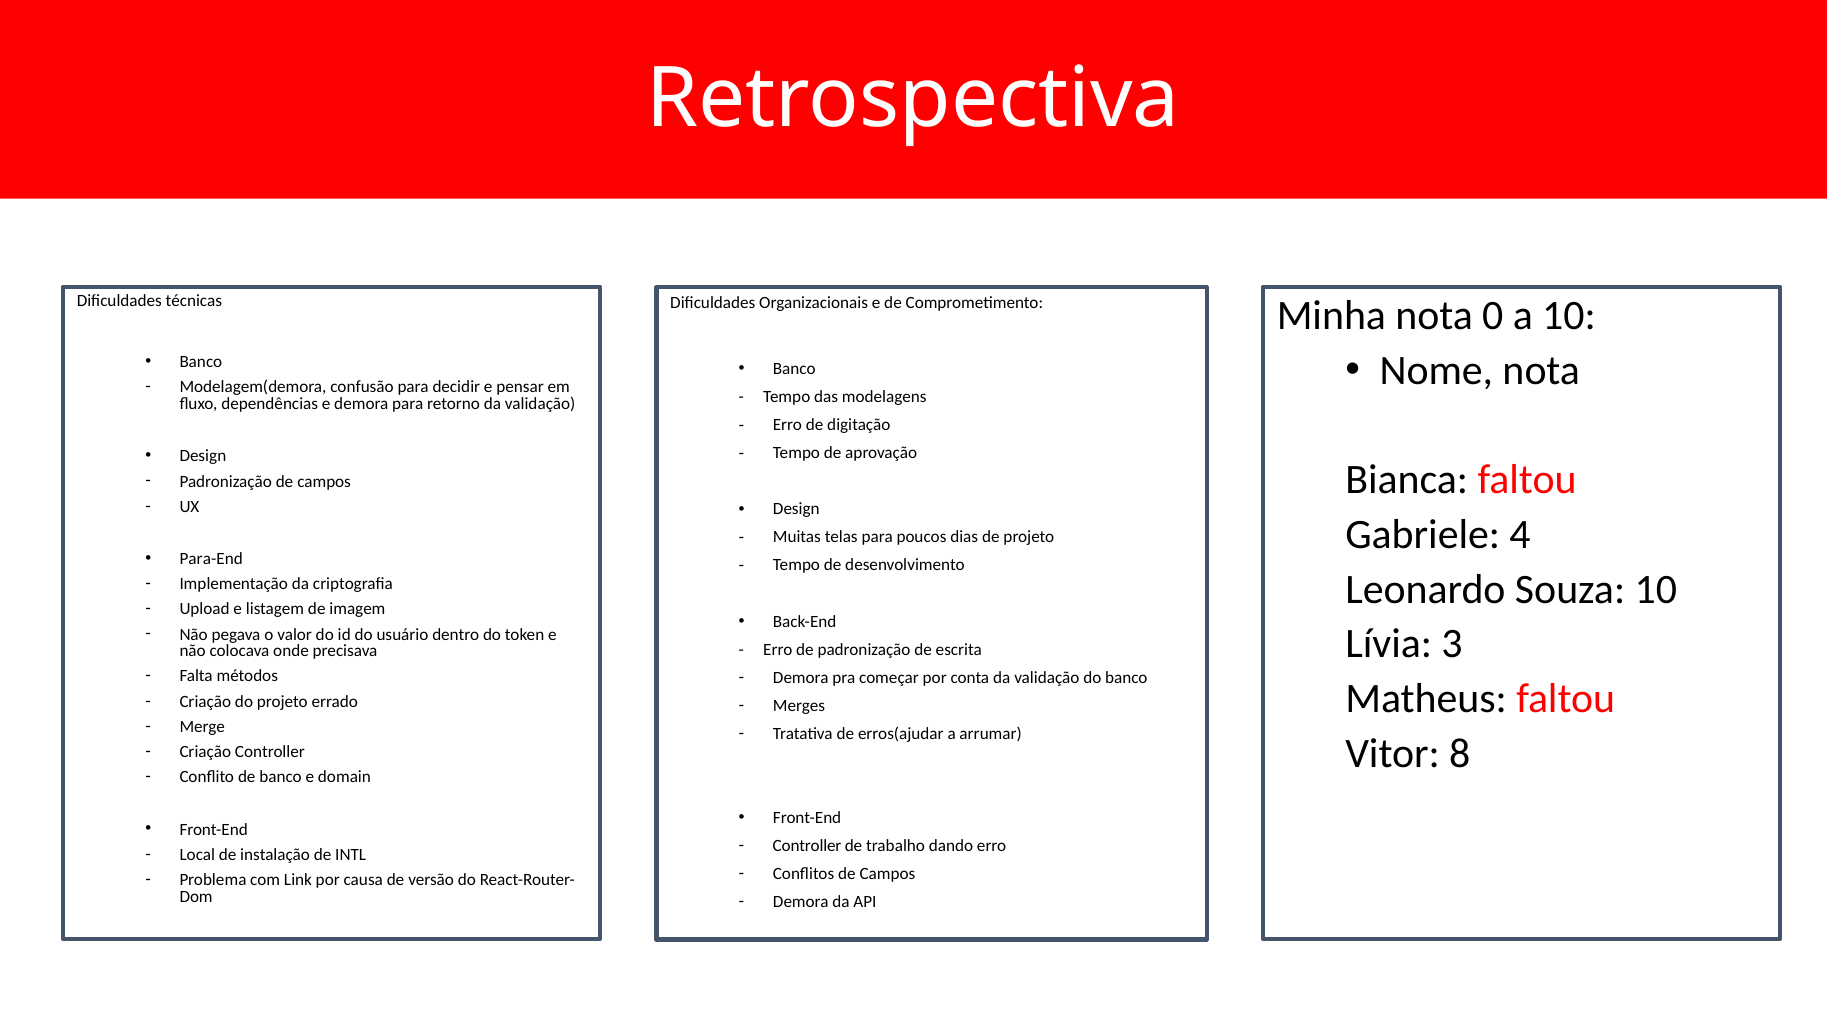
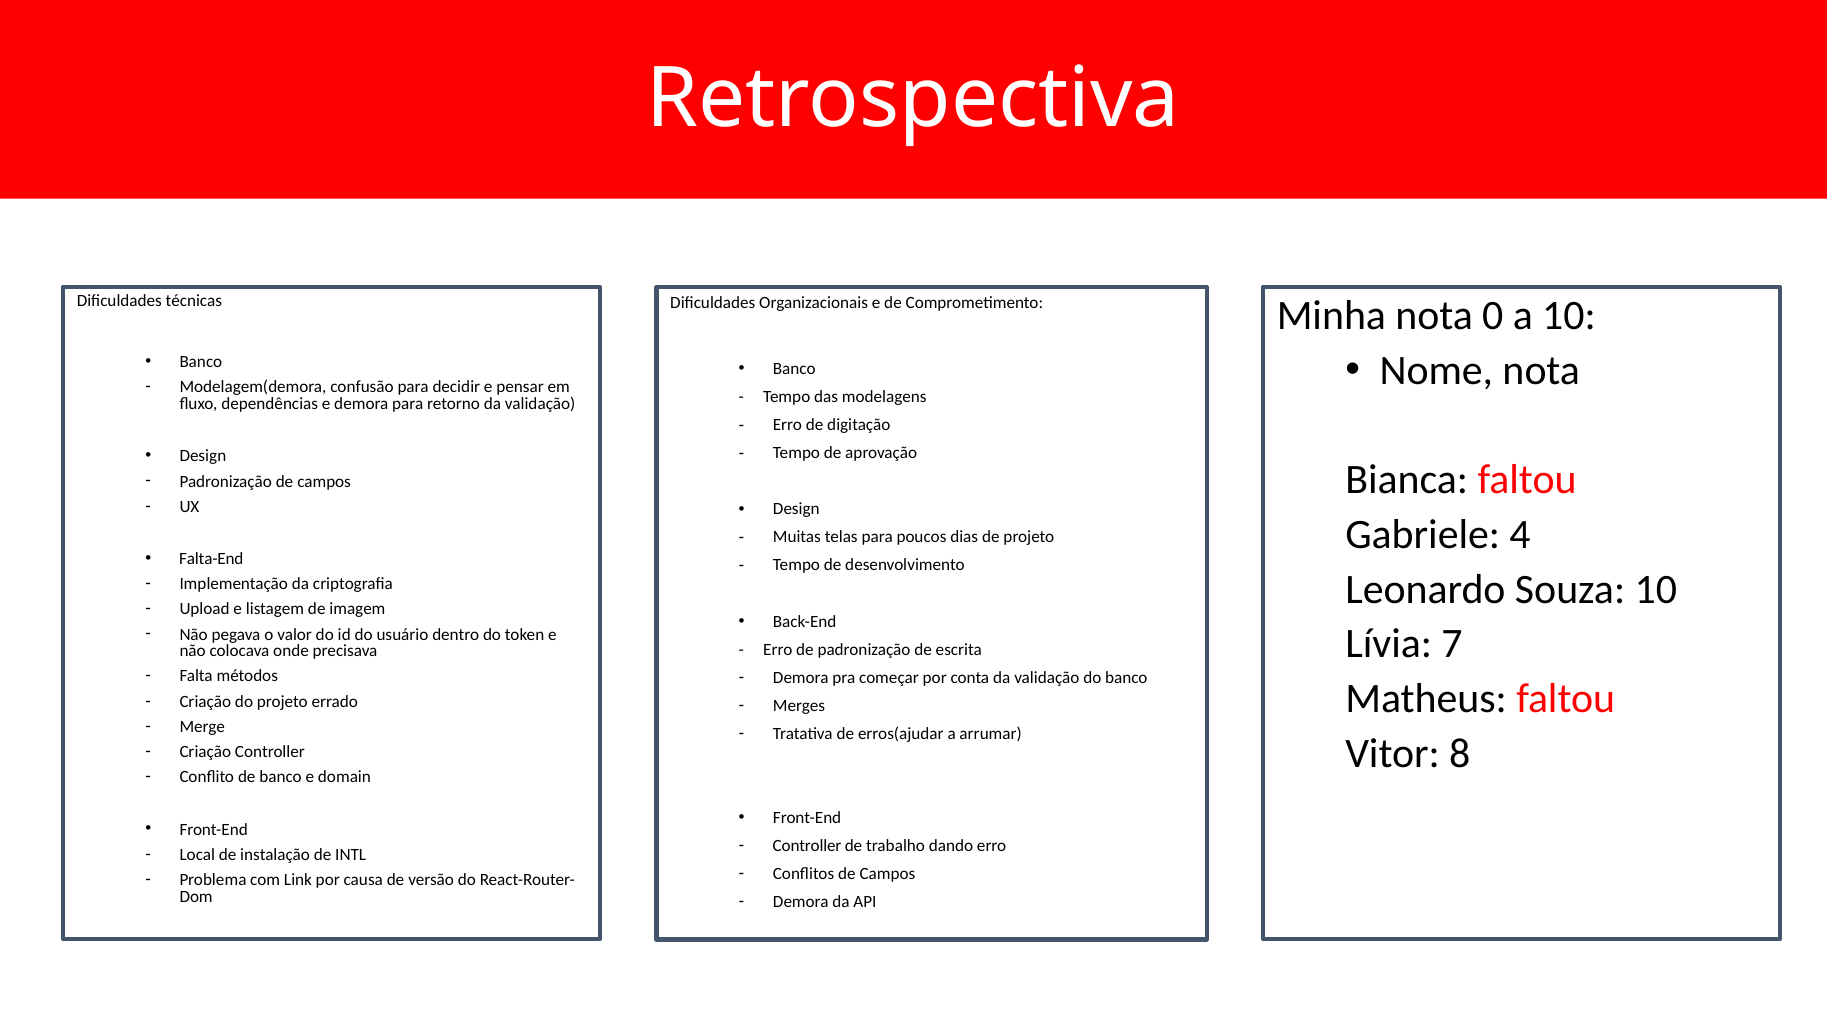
Para-End: Para-End -> Falta-End (211, 559)
3: 3 -> 7 (1452, 644)
